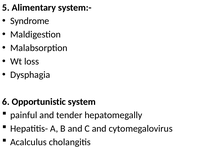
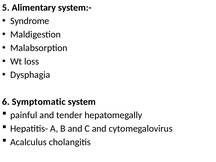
Opportunistic: Opportunistic -> Symptomatic (39, 102)
